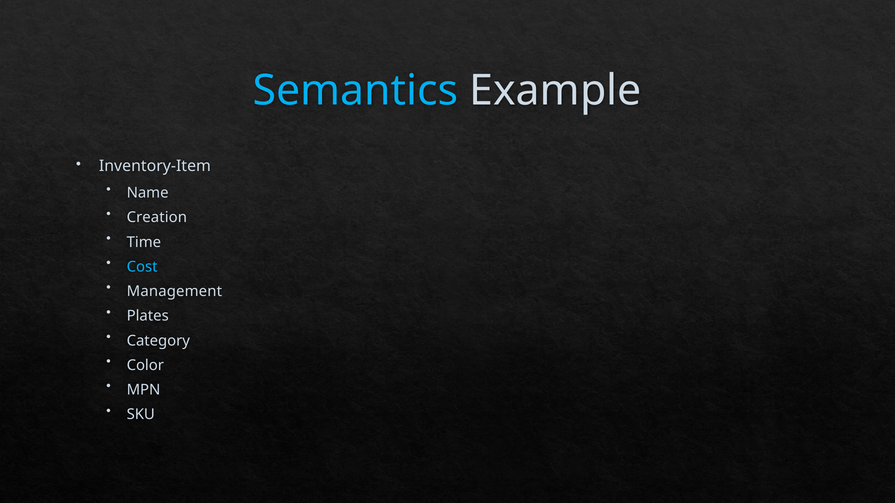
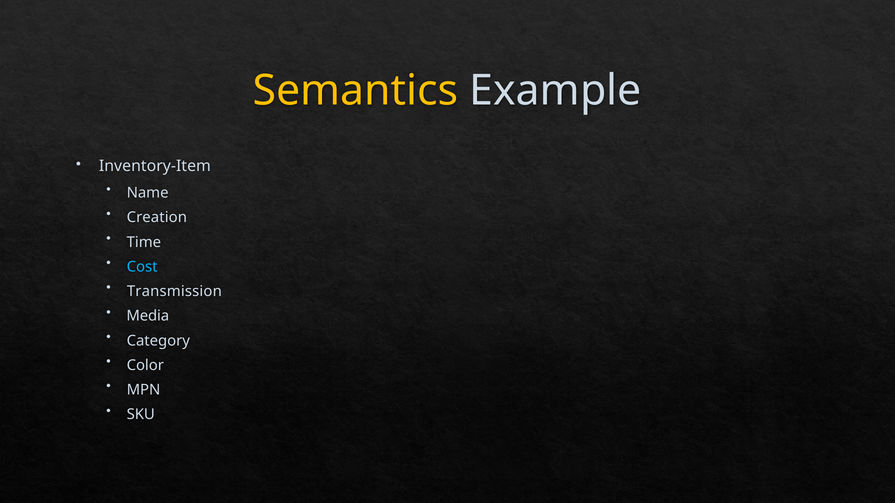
Semantics colour: light blue -> yellow (355, 91)
Management: Management -> Transmission (174, 292)
Plates: Plates -> Media (148, 316)
